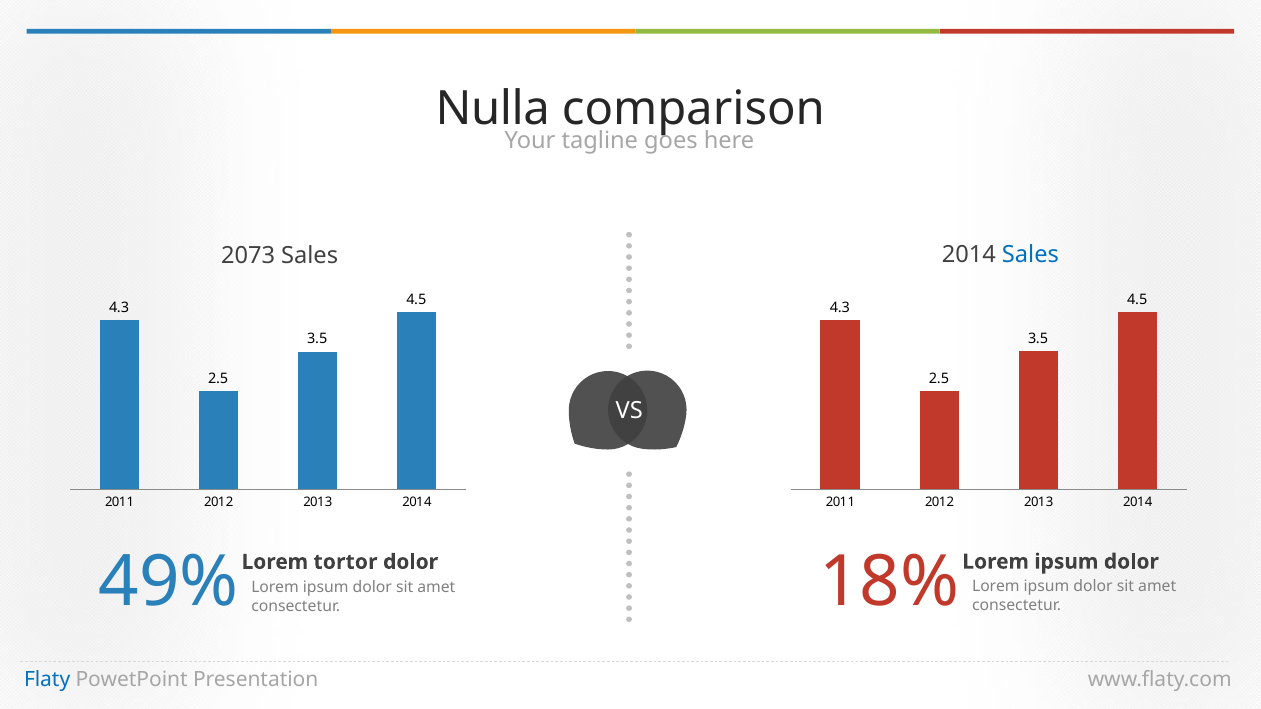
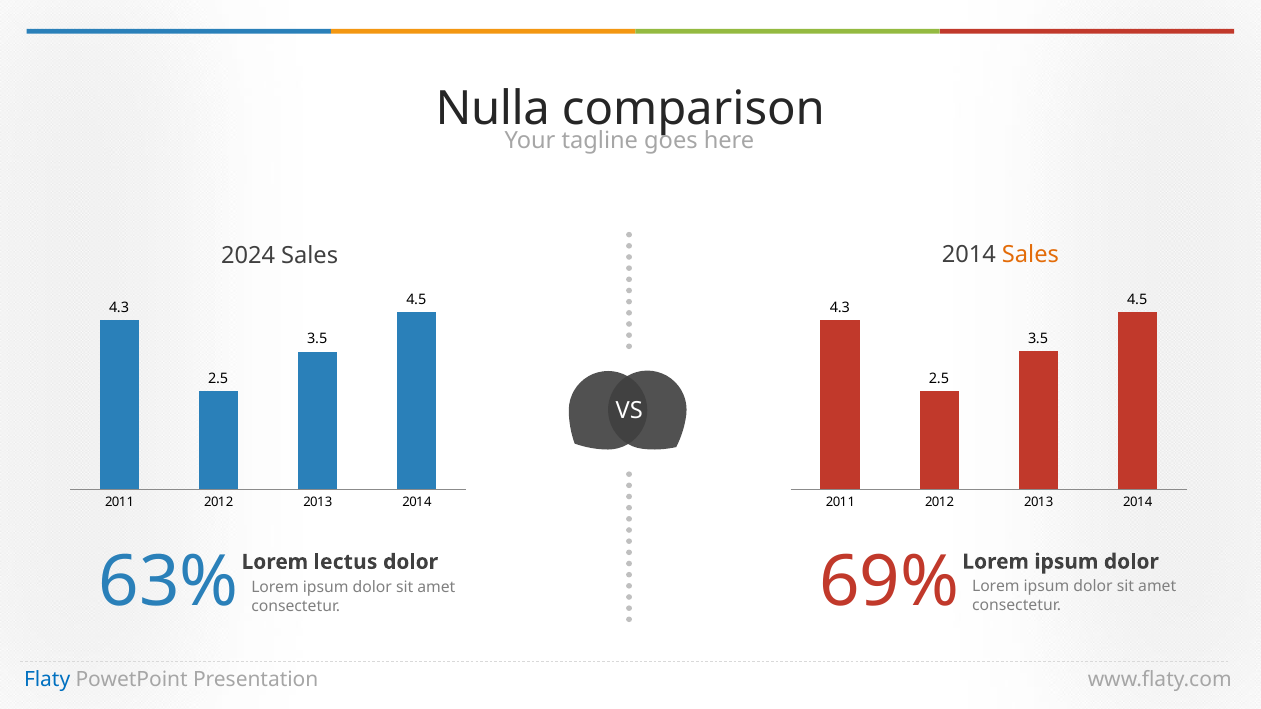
Sales colour: blue -> orange (1030, 255)
2073: 2073 -> 2024 (248, 255)
18%: 18% -> 69% (889, 583)
49%: 49% -> 63% (169, 583)
tortor: tortor -> lectus (345, 562)
